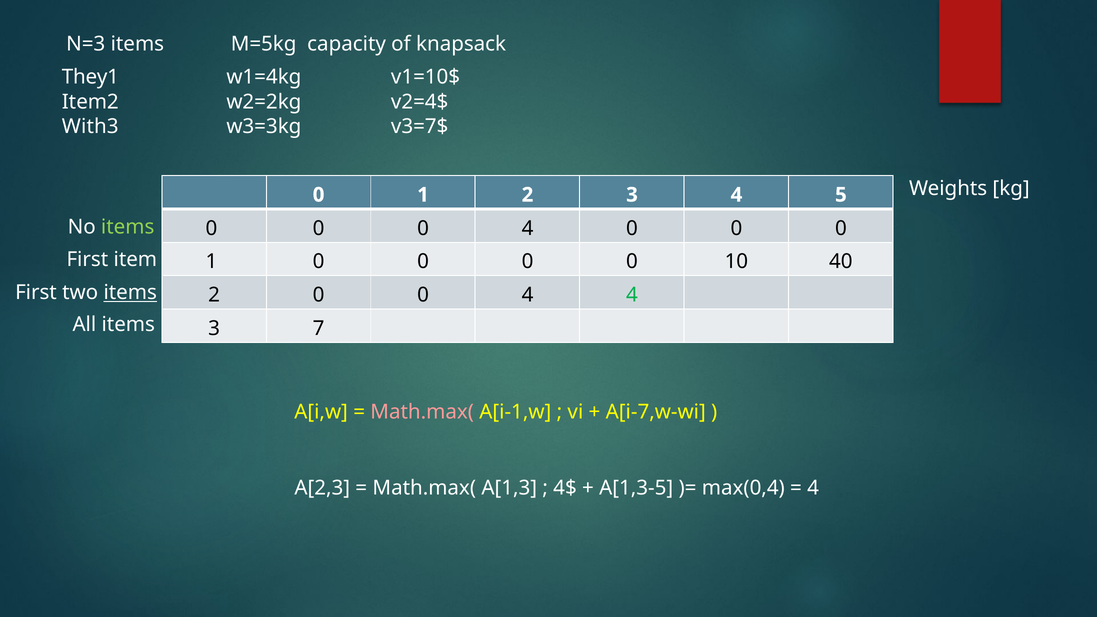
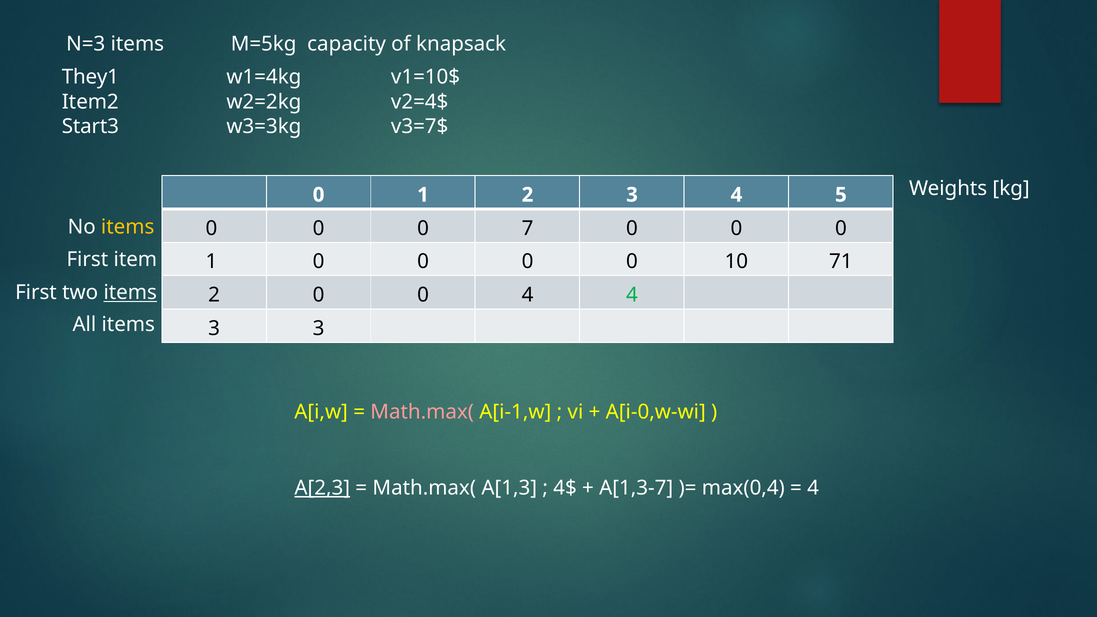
With3: With3 -> Start3 (90, 126)
items colour: light green -> yellow (128, 227)
0 0 0 4: 4 -> 7 (528, 228)
40: 40 -> 71 (841, 262)
3 7: 7 -> 3 (319, 328)
A[i-7,w-wi: A[i-7,w-wi -> A[i-0,w-wi (656, 412)
A[2,3 underline: none -> present (322, 488)
A[1,3-5: A[1,3-5 -> A[1,3-7 (636, 488)
